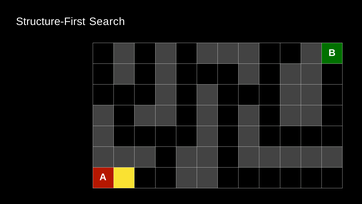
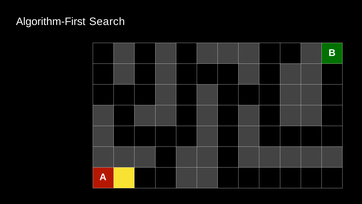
Structure-First: Structure-First -> Algorithm-First (51, 22)
